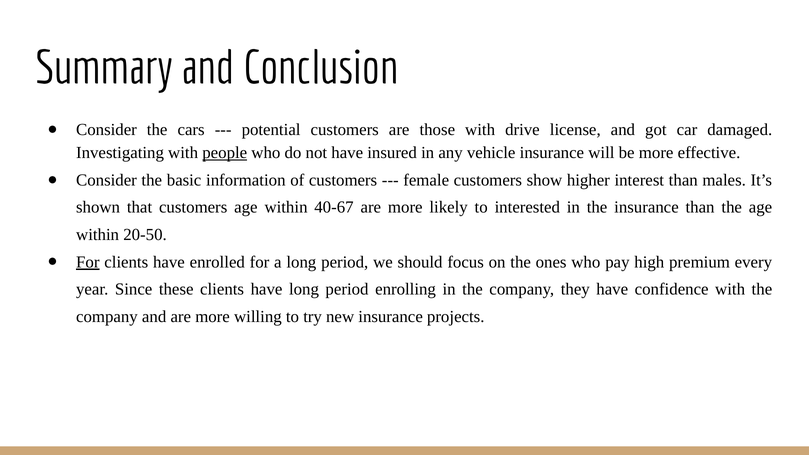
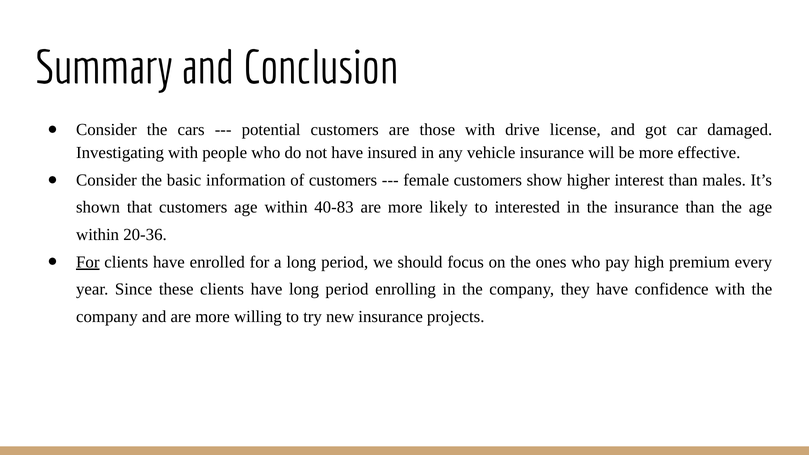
people underline: present -> none (225, 153)
40-67: 40-67 -> 40-83 (334, 207)
20-50: 20-50 -> 20-36 (145, 235)
